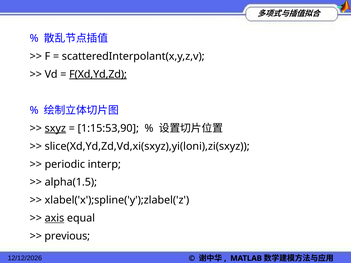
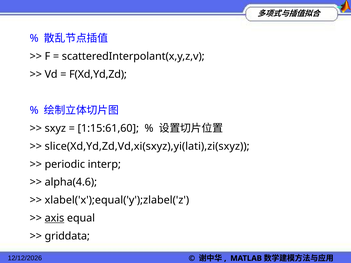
F(Xd,Yd,Zd underline: present -> none (98, 74)
sxyz underline: present -> none (55, 128)
1:15:53,90: 1:15:53,90 -> 1:15:61,60 (108, 128)
slice(Xd,Yd,Zd,Vd,xi(sxyz),yi(loni),zi(sxyz: slice(Xd,Yd,Zd,Vd,xi(sxyz),yi(loni),zi(sxyz -> slice(Xd,Yd,Zd,Vd,xi(sxyz),yi(lati),zi(sxyz (147, 146)
alpha(1.5: alpha(1.5 -> alpha(4.6 (71, 182)
xlabel('x');spline('y');zlabel('z: xlabel('x');spline('y');zlabel('z -> xlabel('x');equal('y');zlabel('z (117, 200)
previous: previous -> griddata (67, 236)
